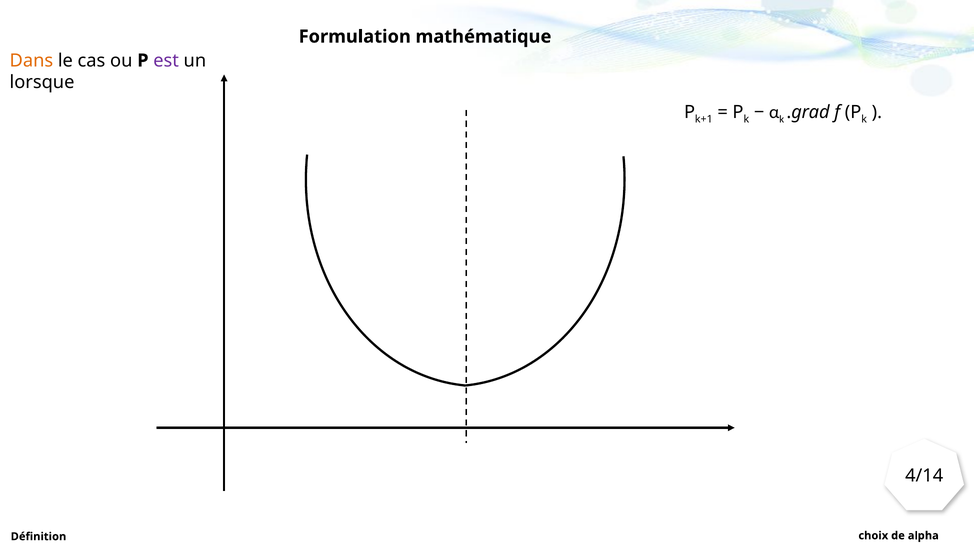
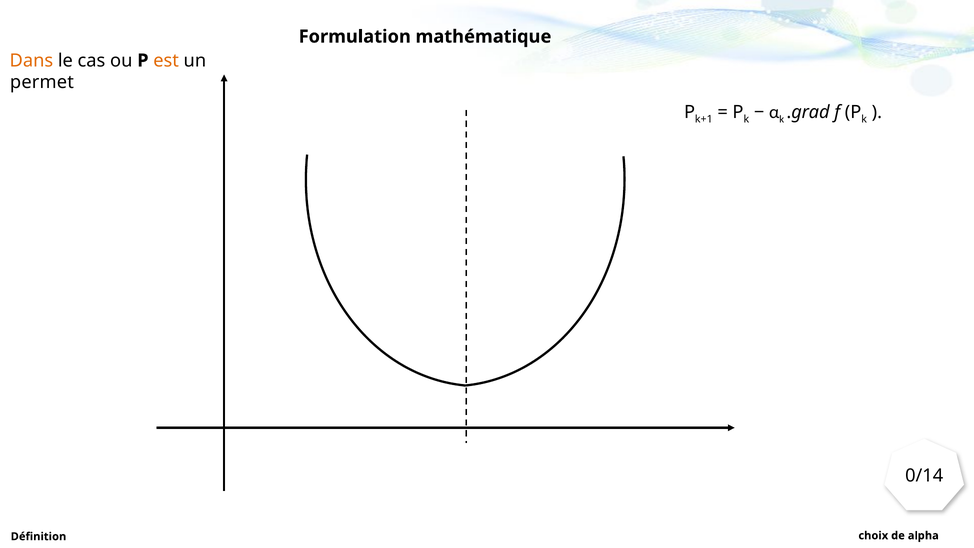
est colour: purple -> orange (166, 61)
lorsque: lorsque -> permet (42, 82)
4/14: 4/14 -> 0/14 (924, 476)
